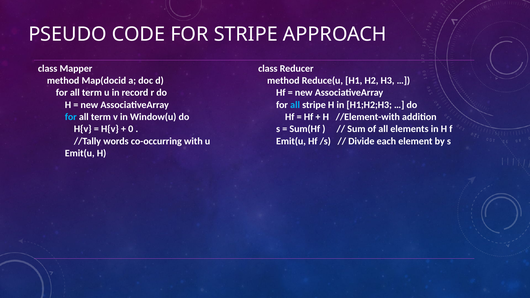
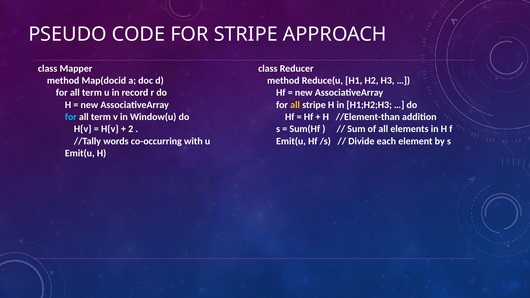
all colour: light blue -> yellow (295, 105)
//Element-with: //Element-with -> //Element-than (368, 117)
0: 0 -> 2 (131, 129)
